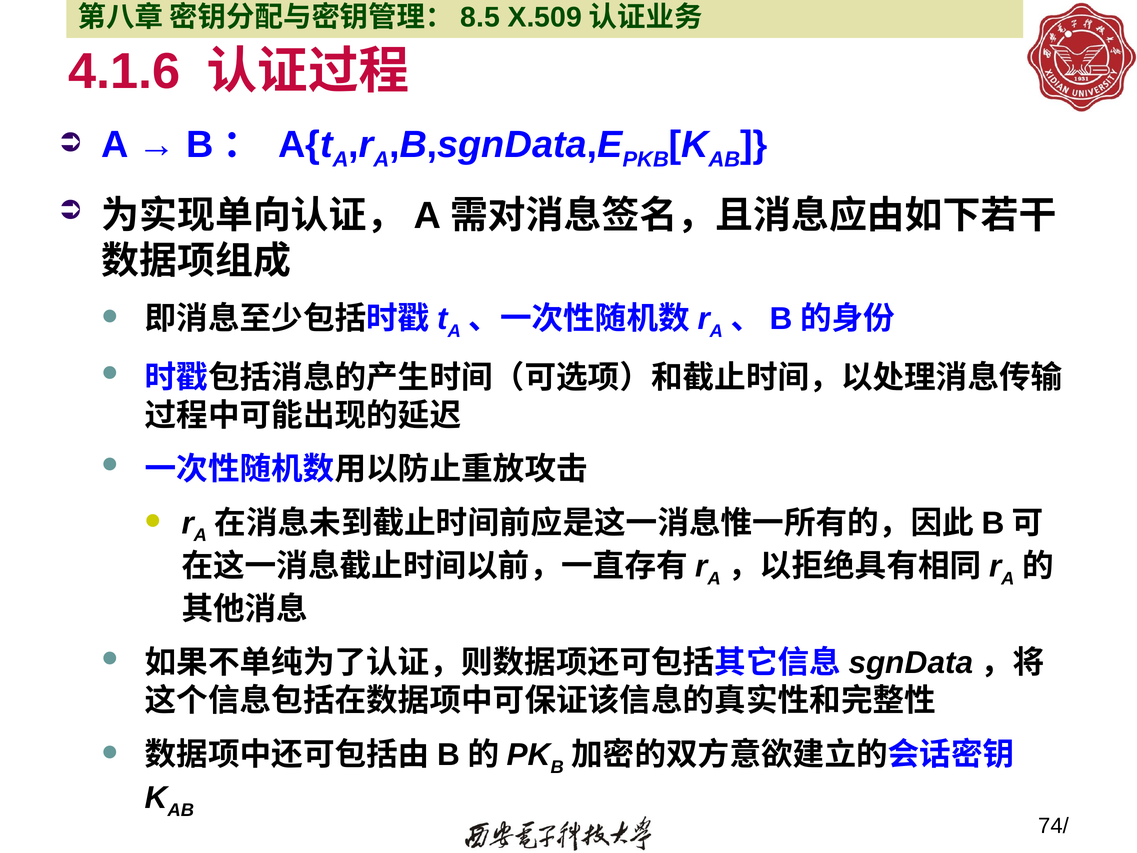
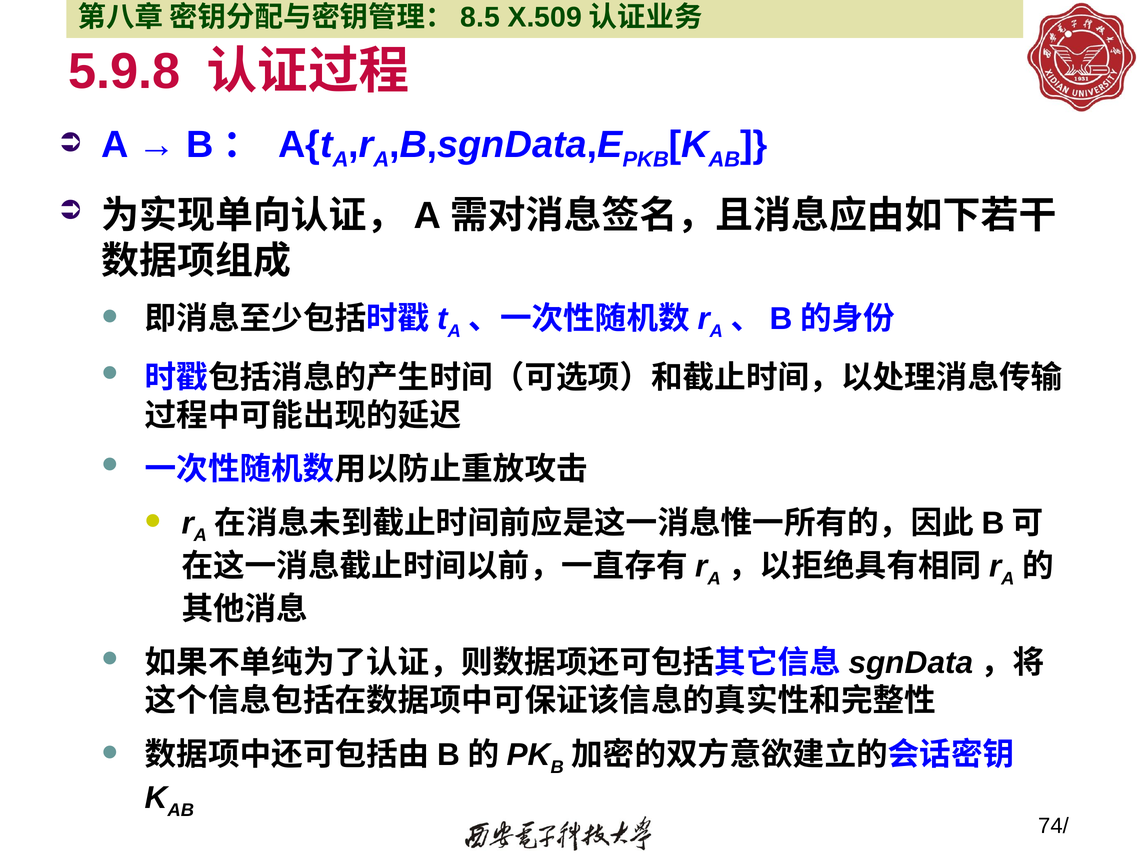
4.1.6: 4.1.6 -> 5.9.8 (124, 72)
